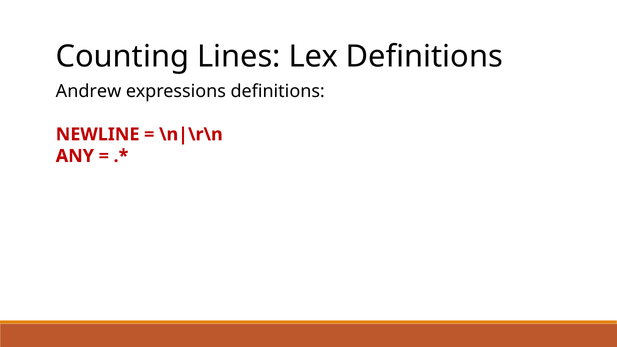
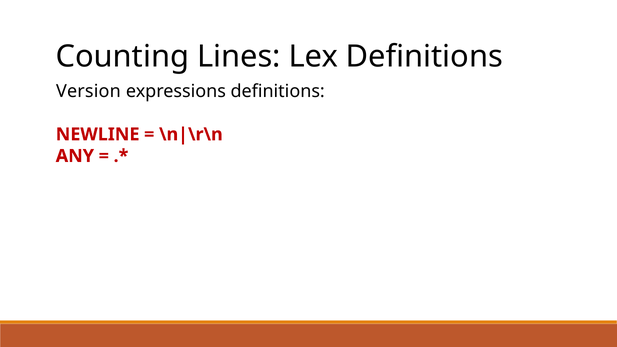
Andrew: Andrew -> Version (88, 91)
